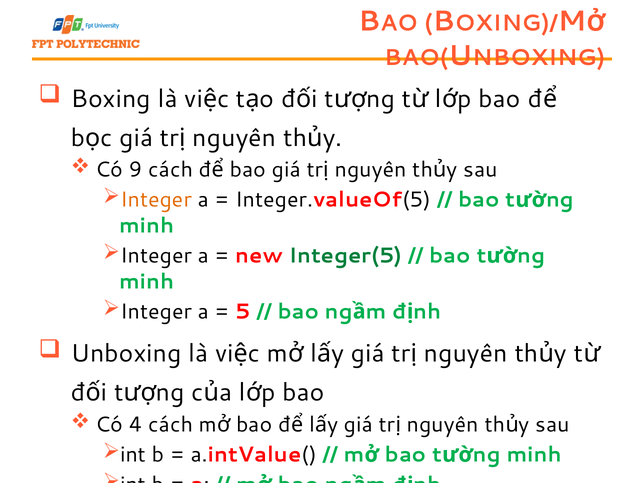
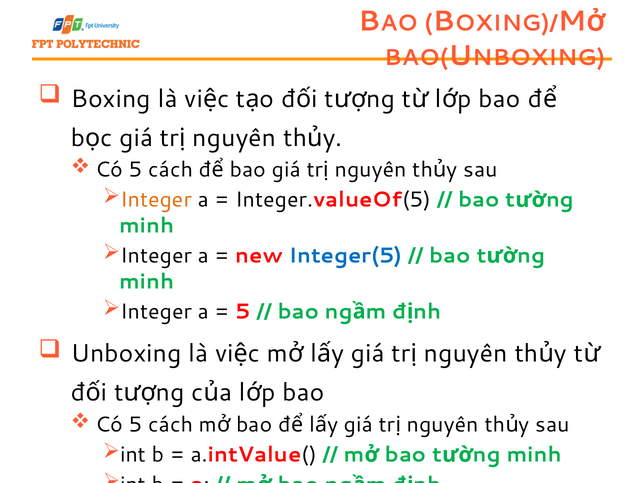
9: 9 -> 5 (136, 170)
Integer(5 colour: green -> blue (345, 256)
4: 4 -> 5 (136, 425)
